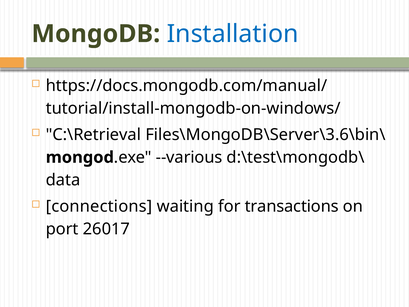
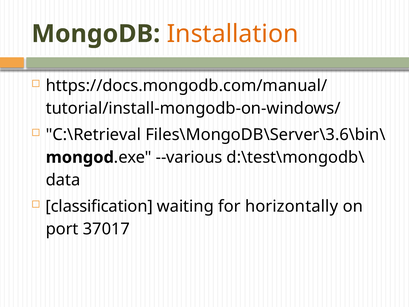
Installation colour: blue -> orange (233, 34)
connections: connections -> classification (99, 206)
transactions: transactions -> horizontally (292, 206)
26017: 26017 -> 37017 (106, 229)
